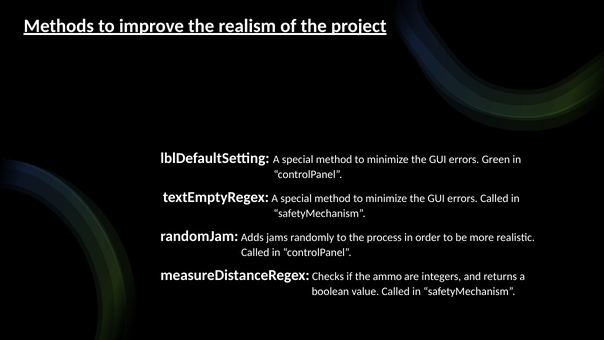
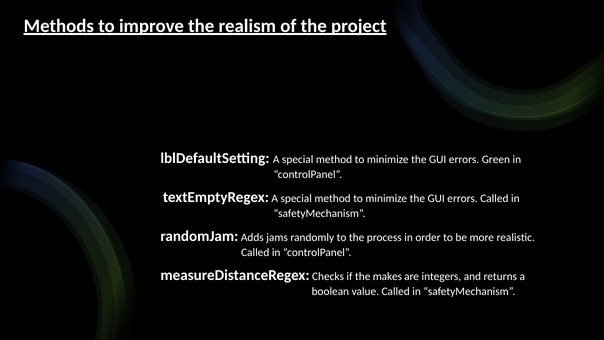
ammo: ammo -> makes (387, 276)
